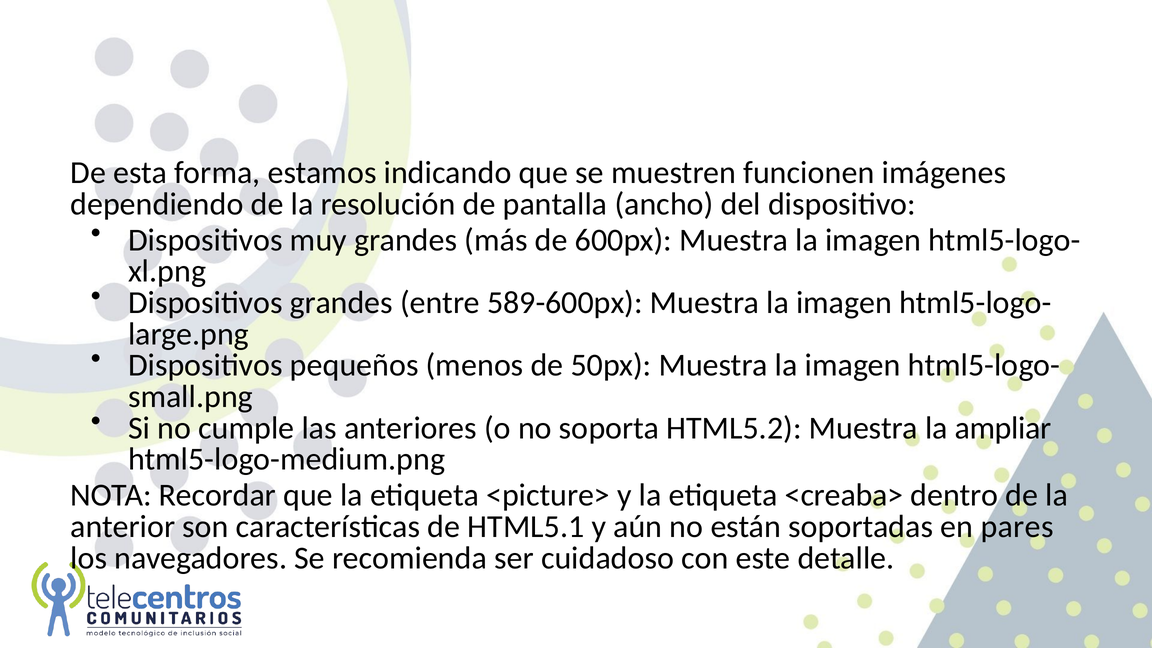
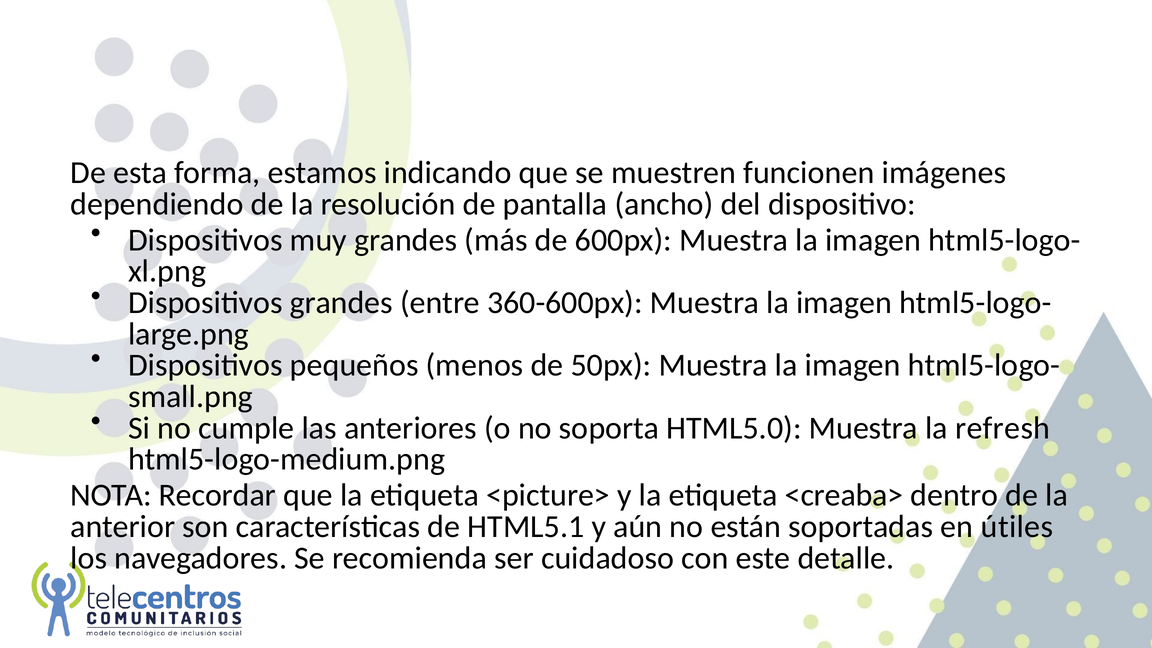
589-600px: 589-600px -> 360-600px (565, 303)
HTML5.2: HTML5.2 -> HTML5.0 (734, 428)
ampliar: ampliar -> refresh (1003, 428)
pares: pares -> útiles (1017, 527)
